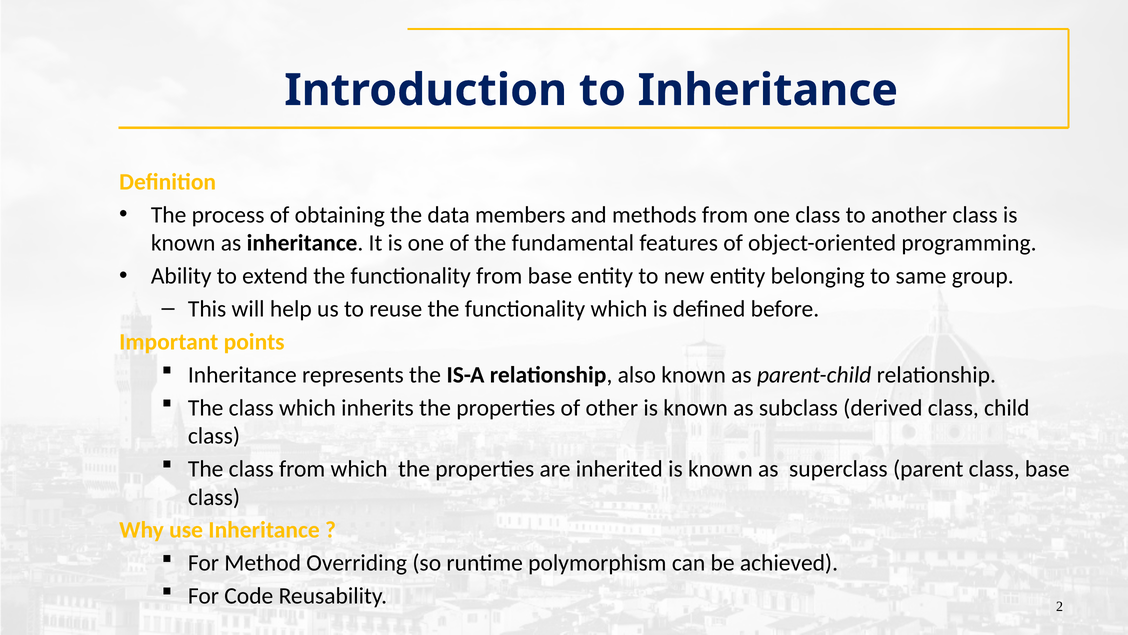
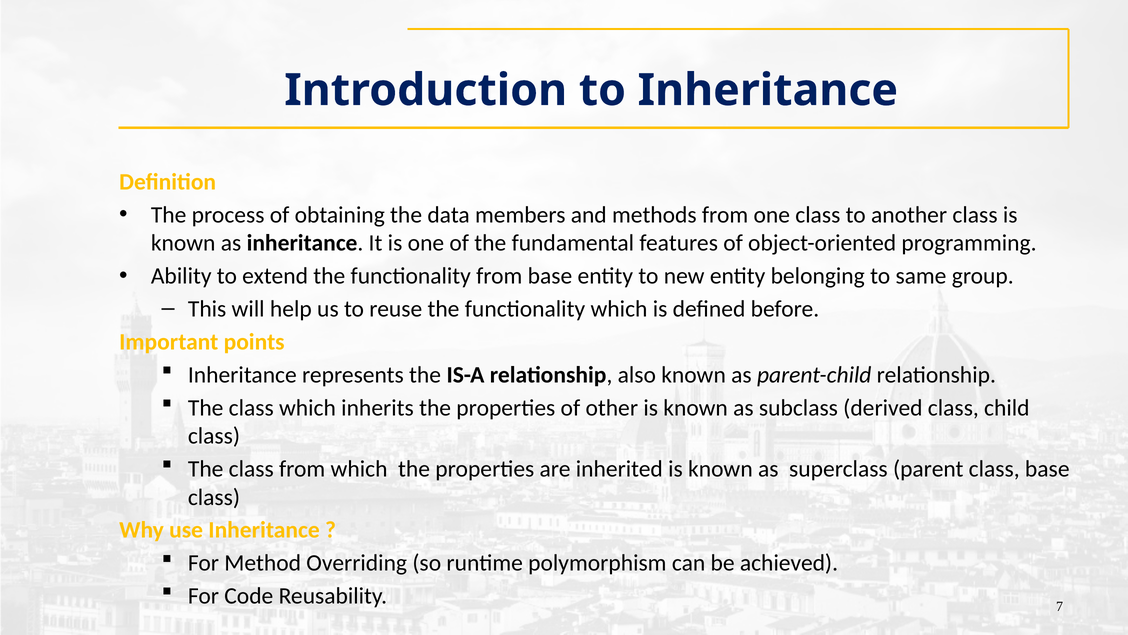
2: 2 -> 7 (1060, 606)
